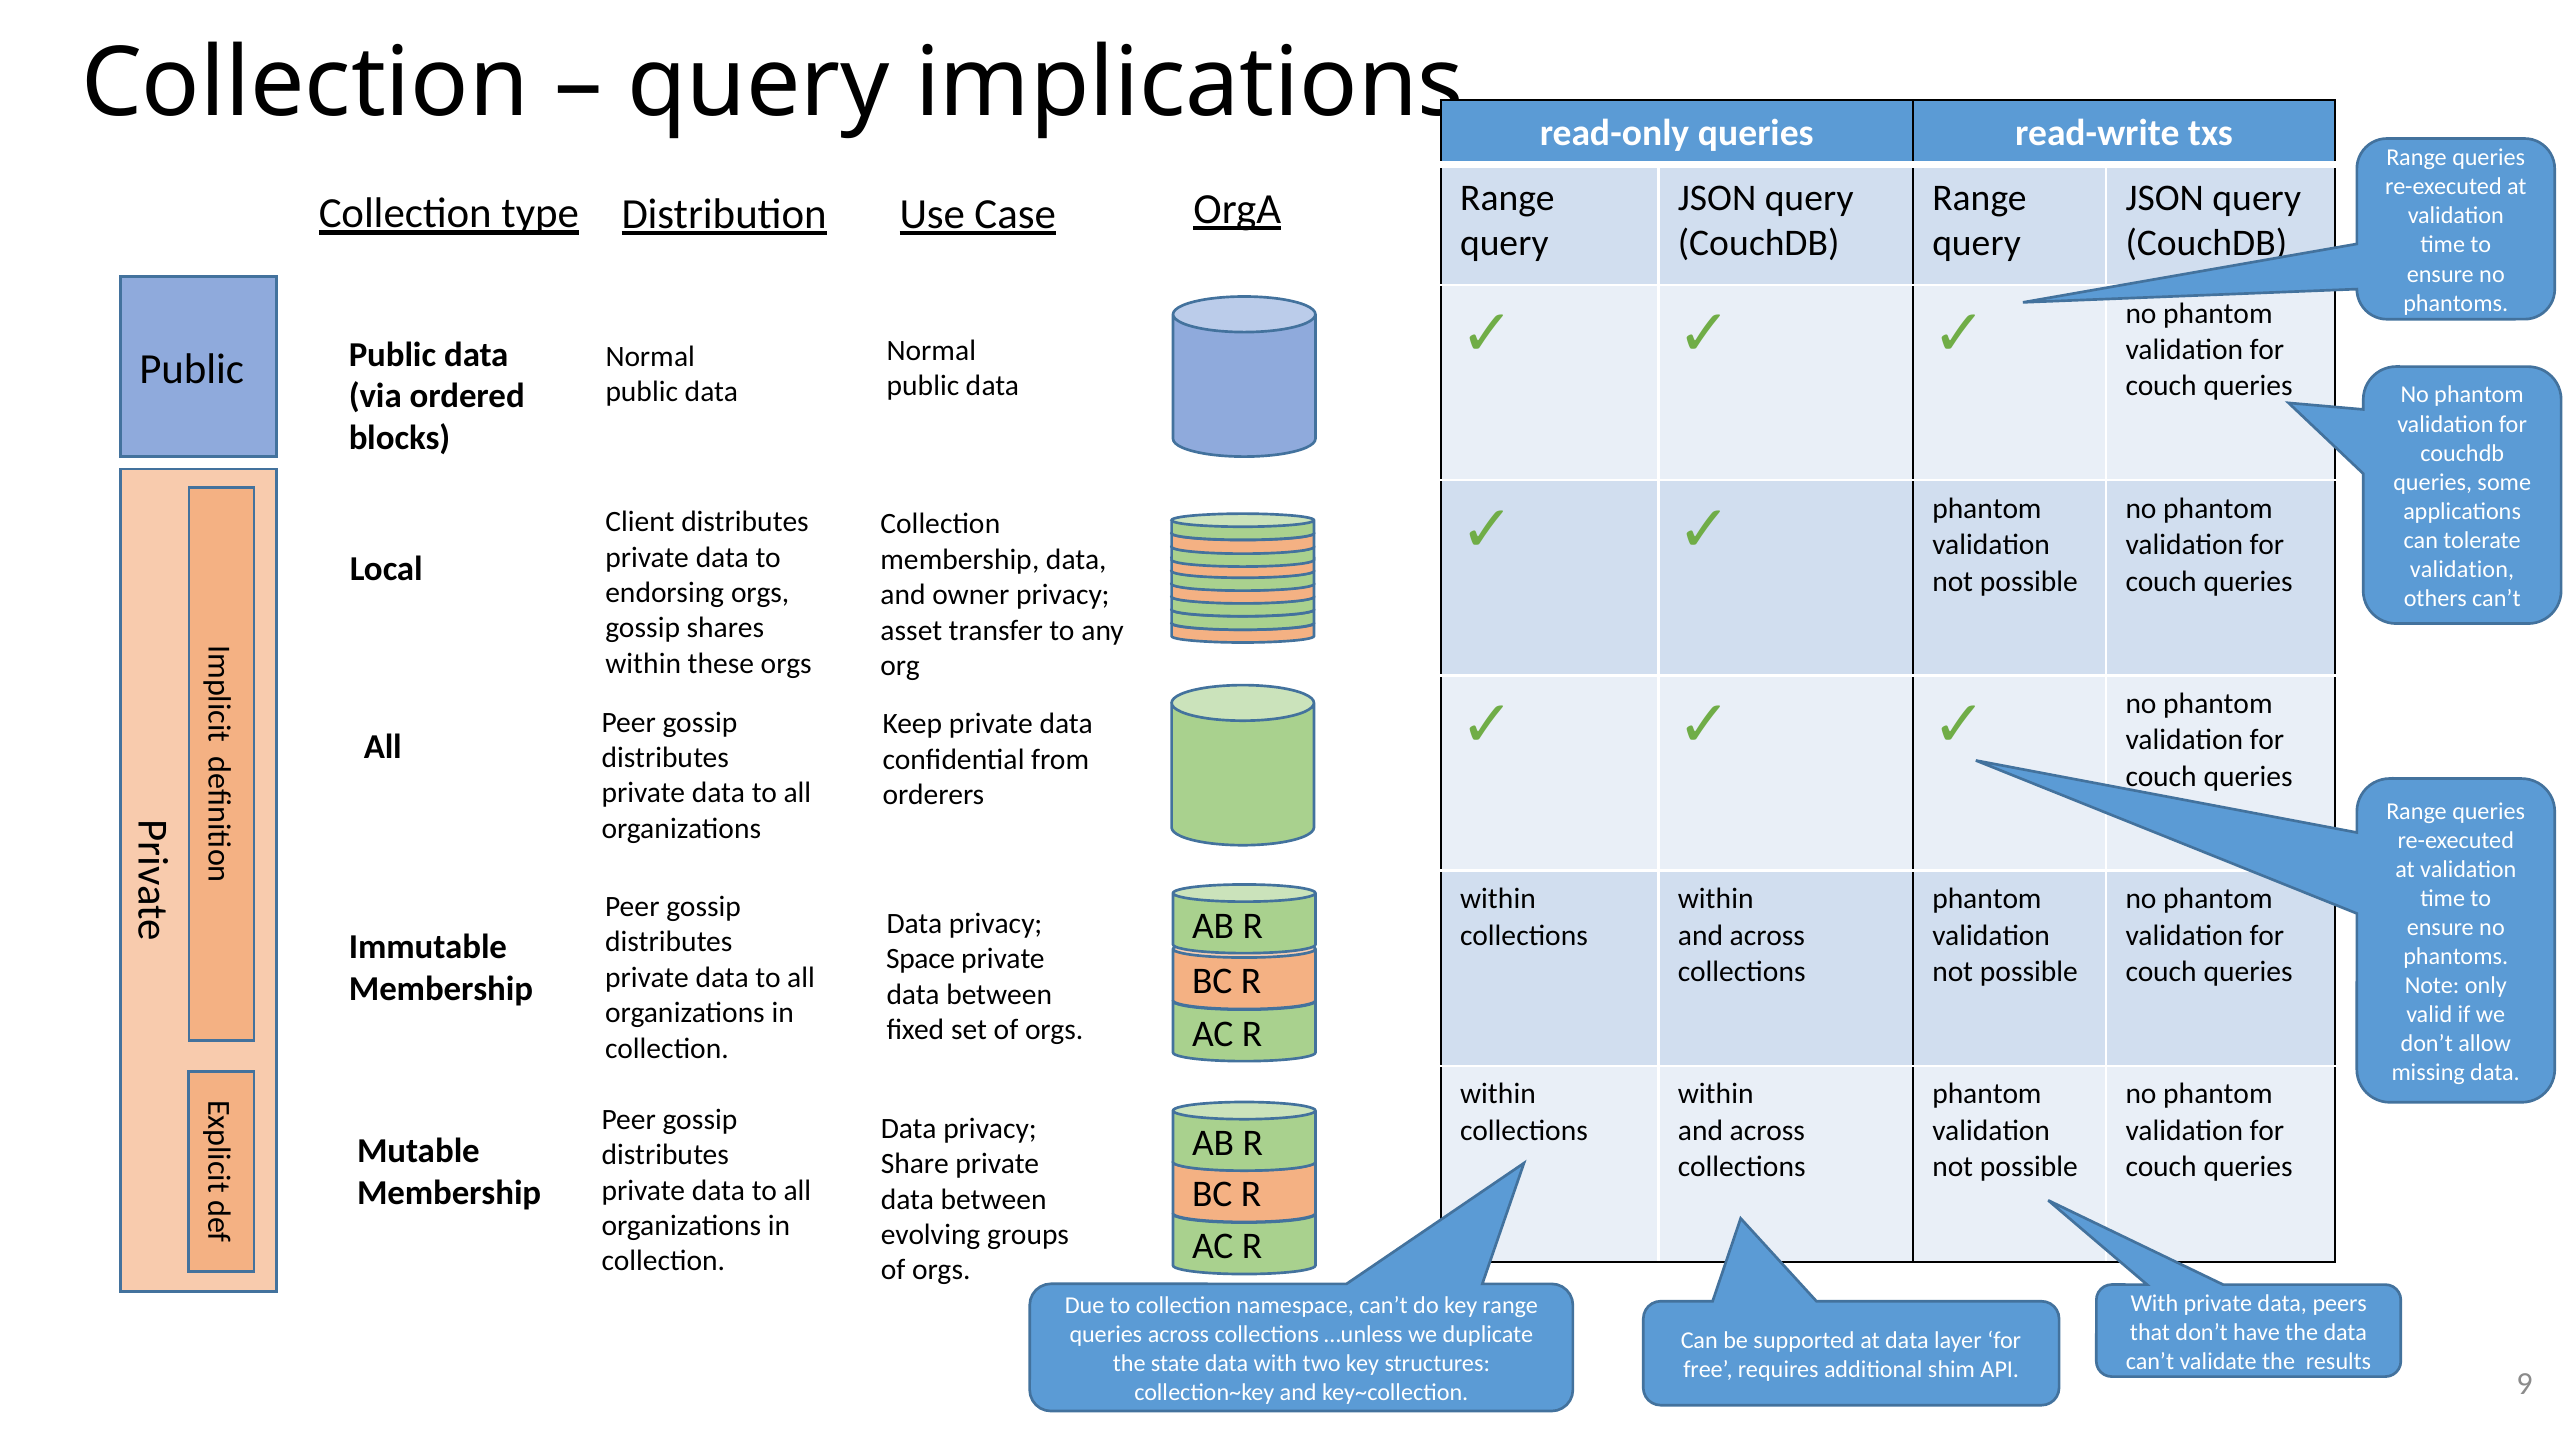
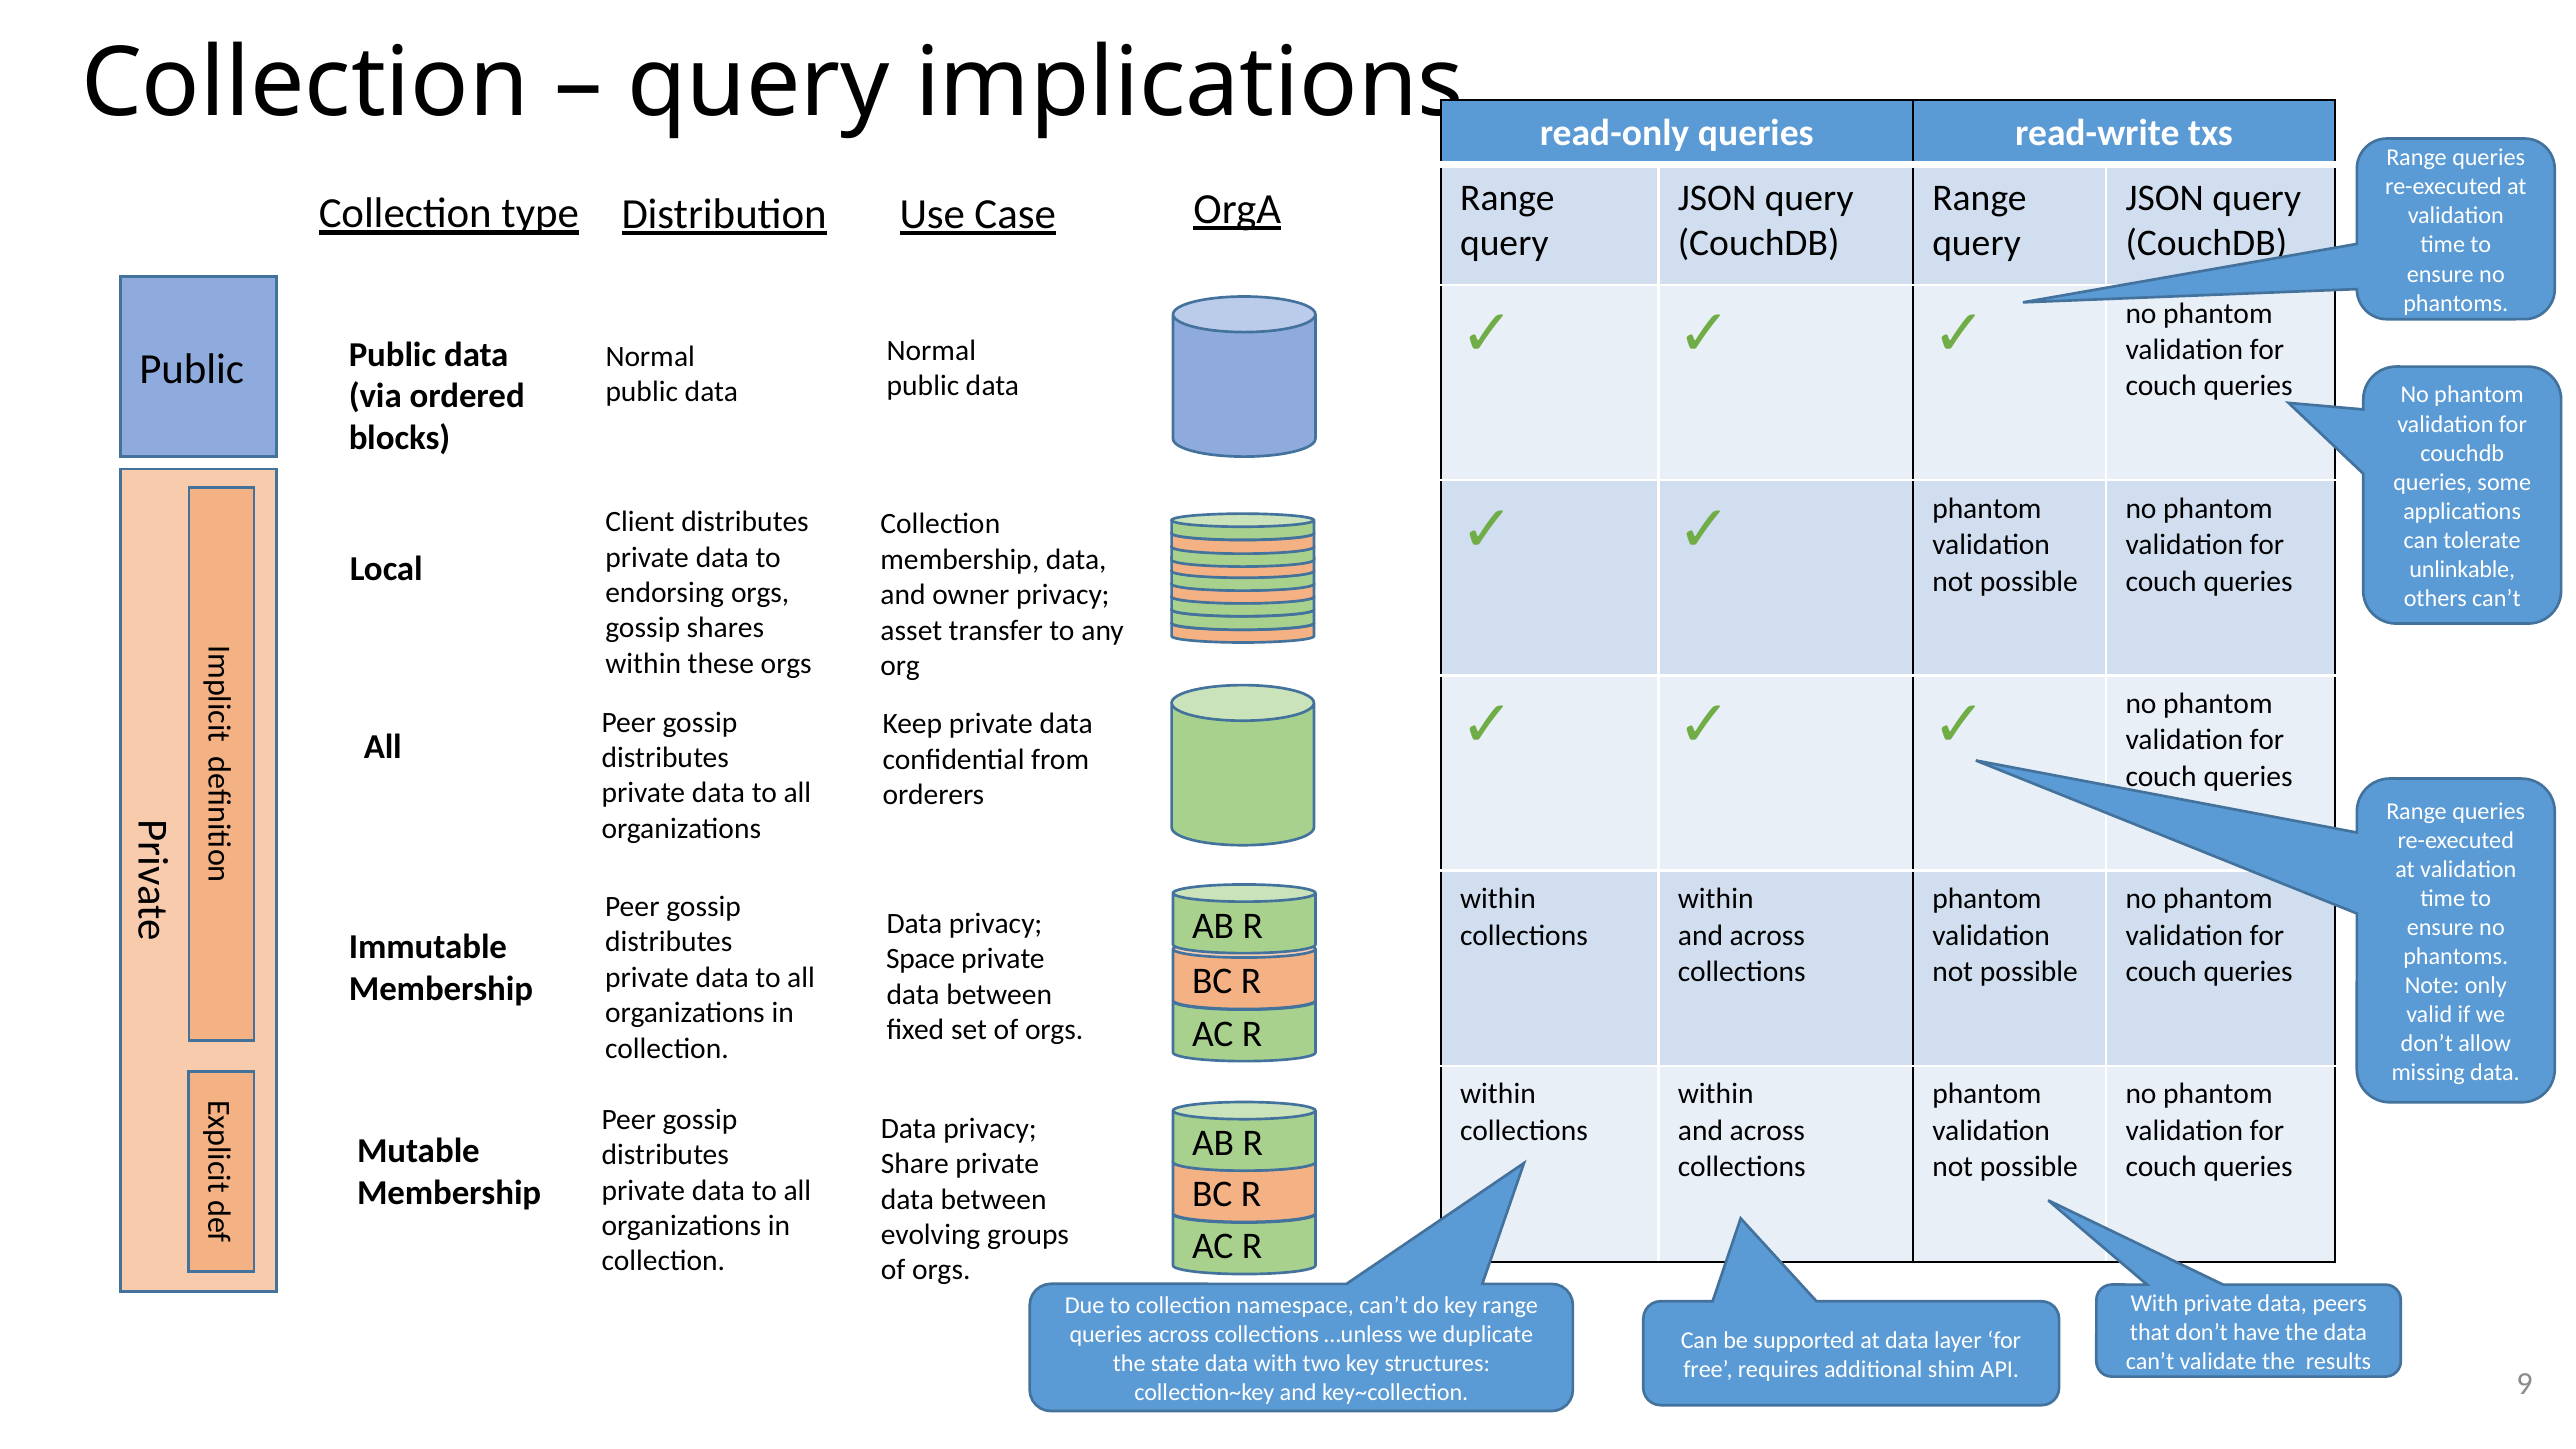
validation: validation -> unlinkable (2462, 569)
